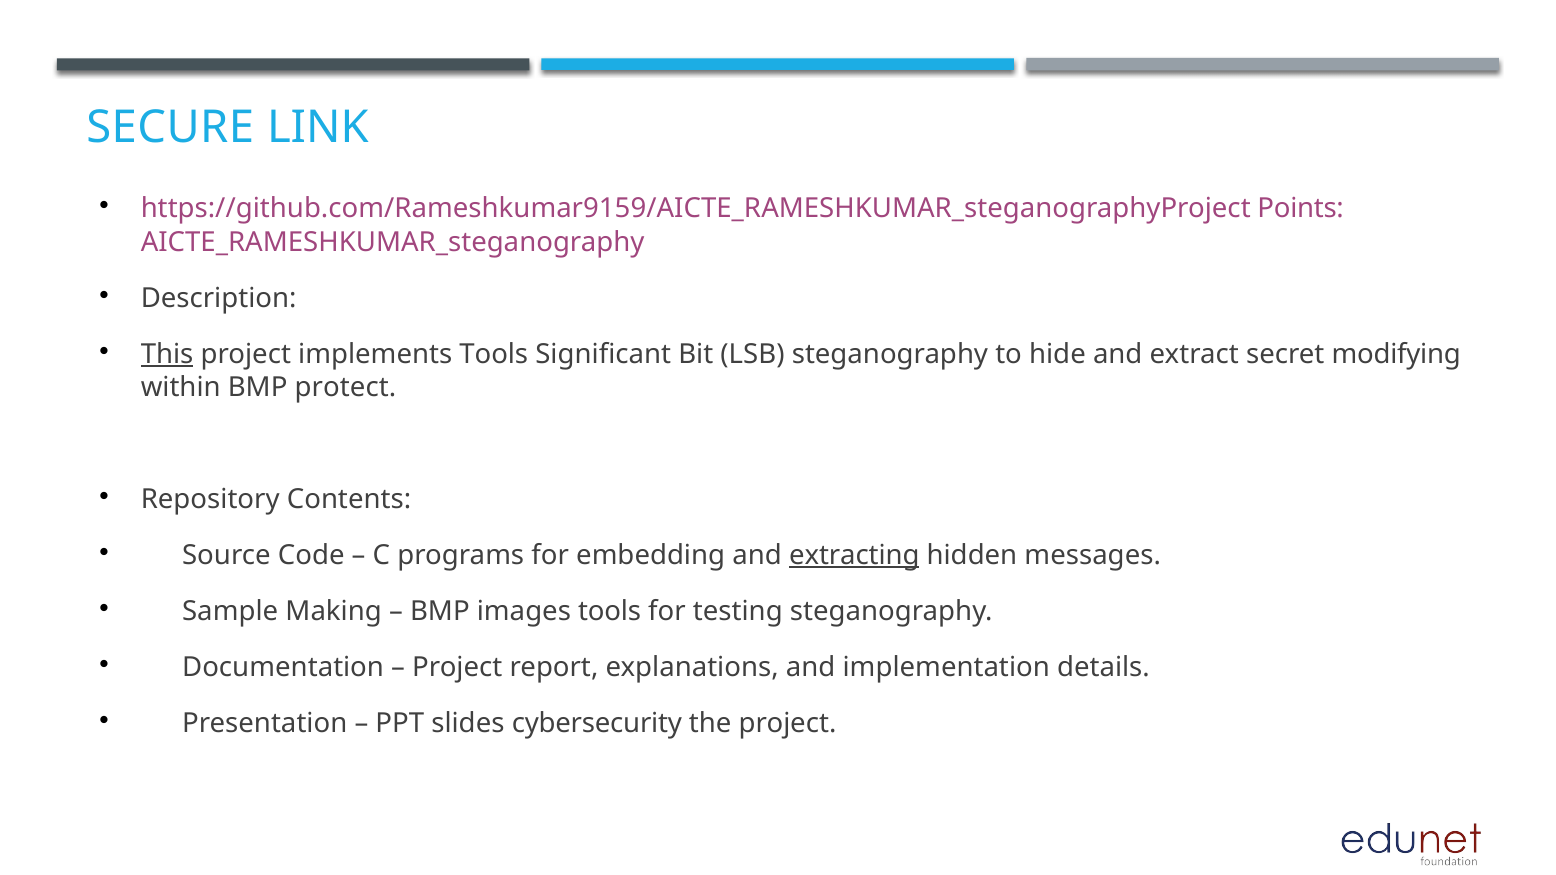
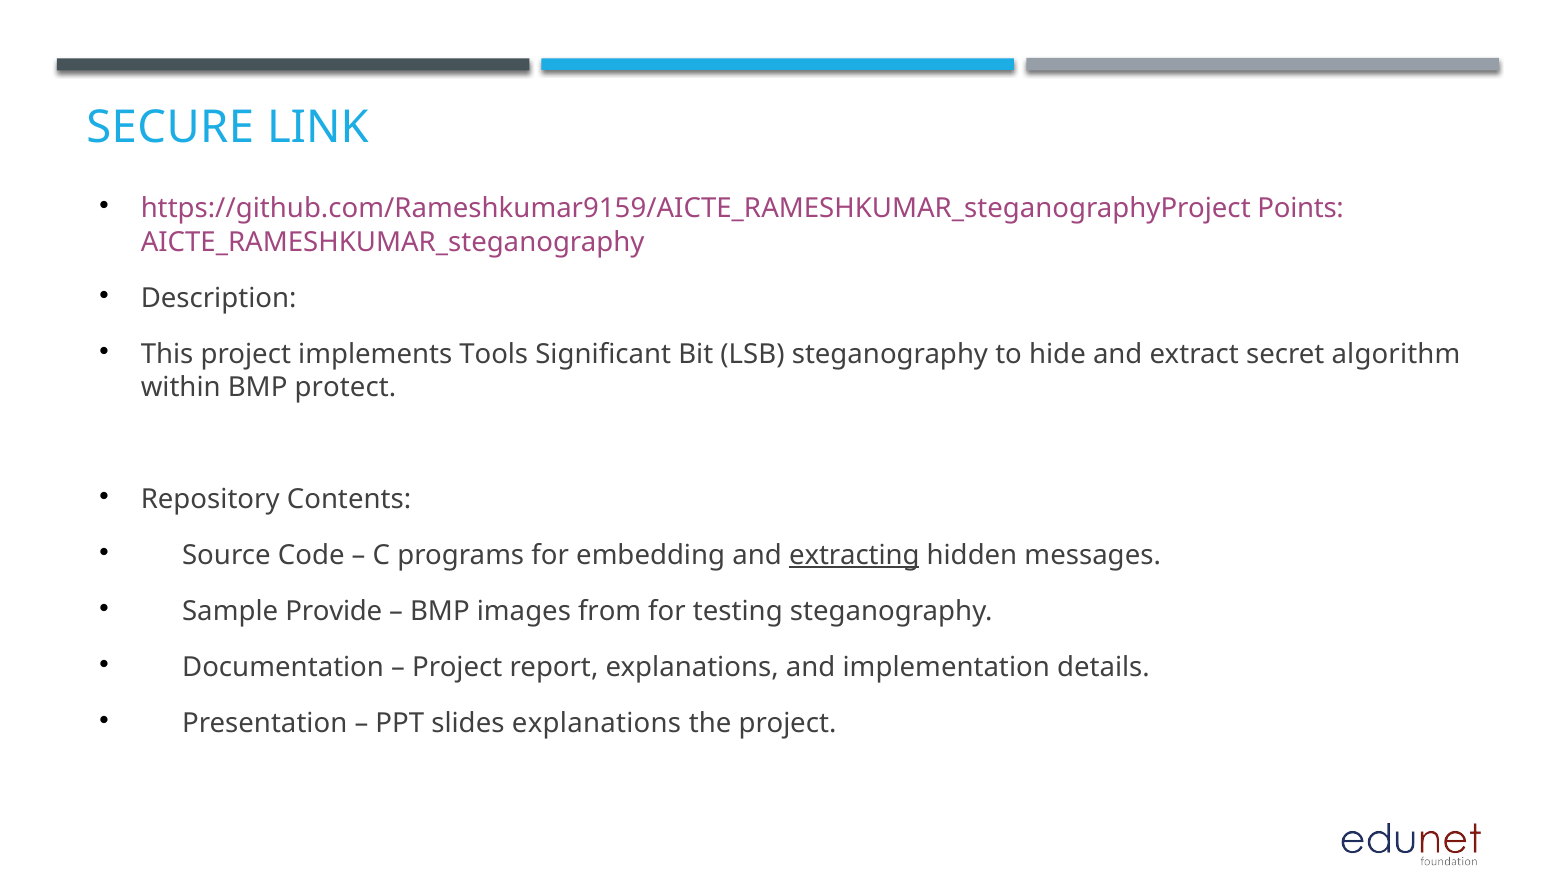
This underline: present -> none (167, 354)
modifying: modifying -> algorithm (1396, 354)
Making: Making -> Provide (334, 611)
images tools: tools -> from (610, 611)
slides cybersecurity: cybersecurity -> explanations (597, 724)
